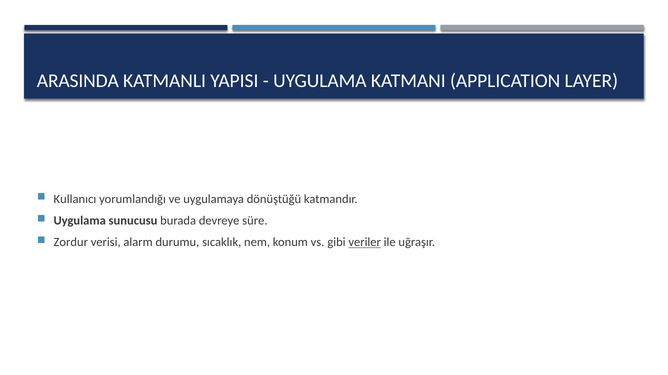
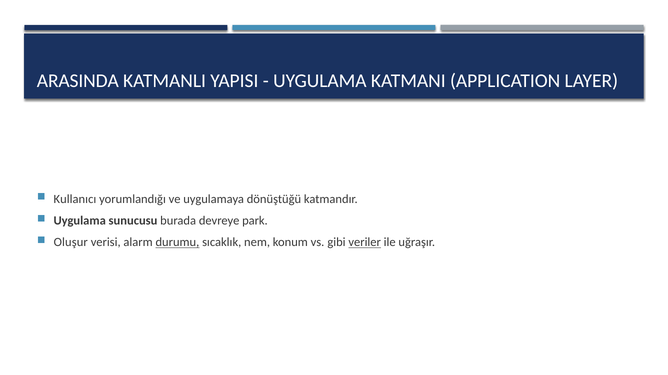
süre: süre -> park (255, 221)
Zordur: Zordur -> Oluşur (71, 243)
durumu underline: none -> present (177, 243)
